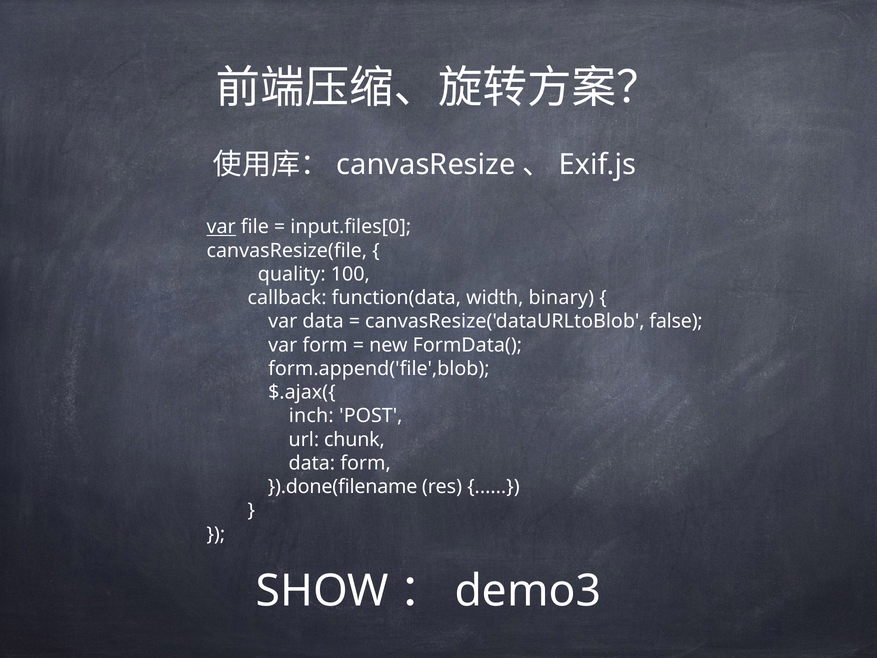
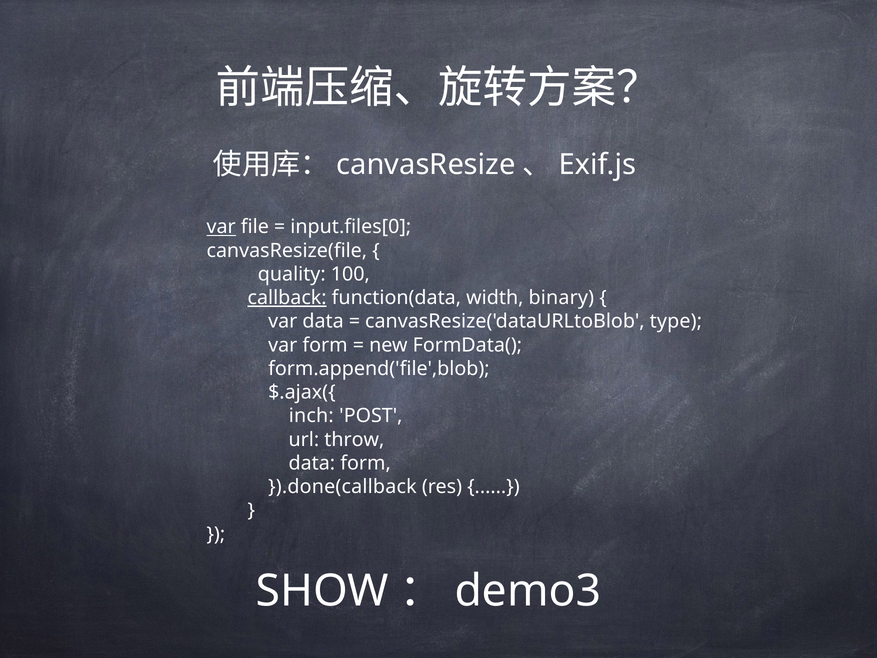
callback underline: none -> present (287, 298)
false: false -> type (676, 321)
chunk: chunk -> throw (354, 439)
}).done(filename: }).done(filename -> }).done(callback (342, 487)
